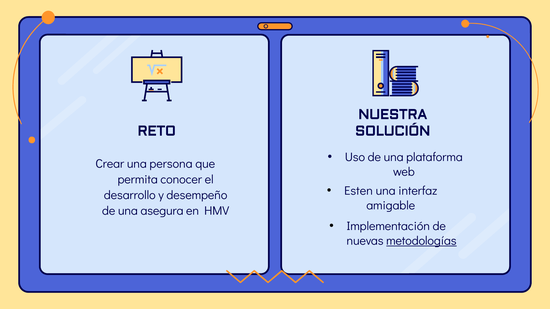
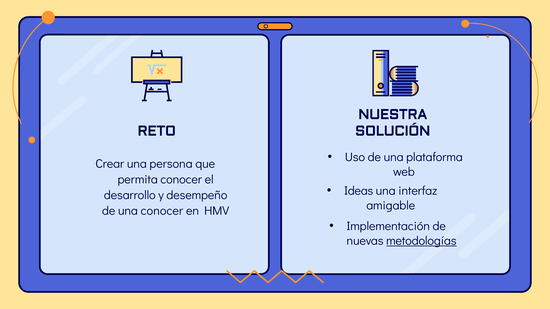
Esten: Esten -> Ideas (359, 191)
una asegura: asegura -> conocer (162, 211)
